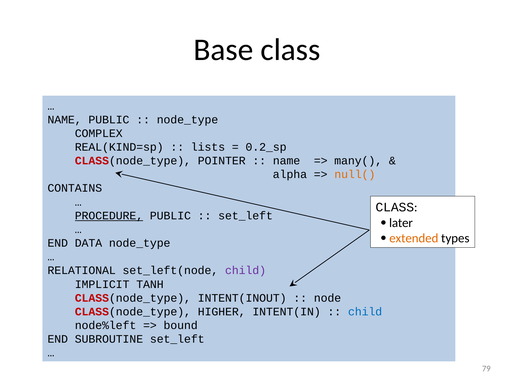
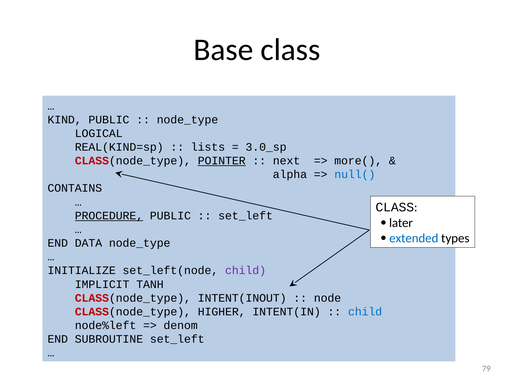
NAME: NAME -> KIND (65, 119)
COMPLEX: COMPLEX -> LOGICAL (99, 133)
0.2_sp: 0.2_sp -> 3.0_sp (266, 147)
POINTER underline: none -> present (222, 161)
name: name -> next (287, 161)
many(: many( -> more( (358, 161)
null( colour: orange -> blue (355, 174)
extended colour: orange -> blue (414, 238)
RELATIONAL: RELATIONAL -> INITIALIZE (82, 270)
bound: bound -> denom (181, 325)
